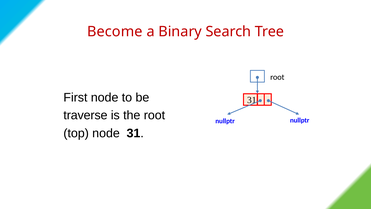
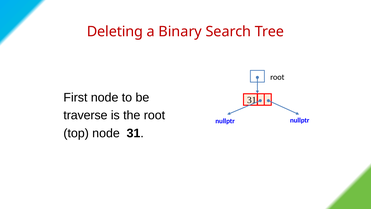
Become: Become -> Deleting (115, 32)
